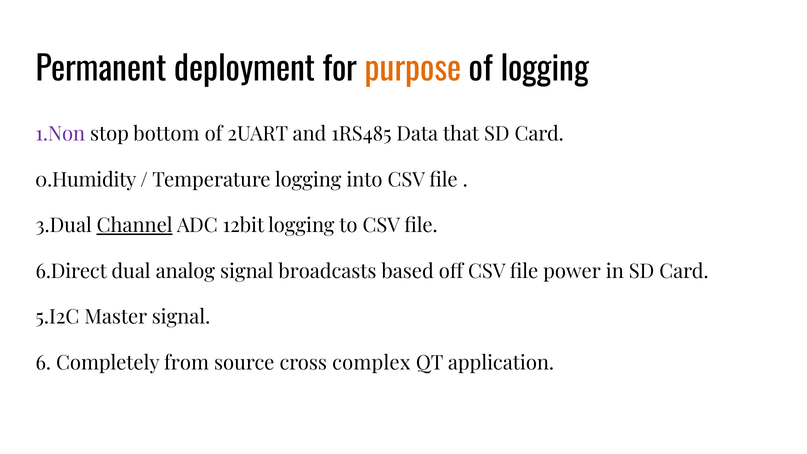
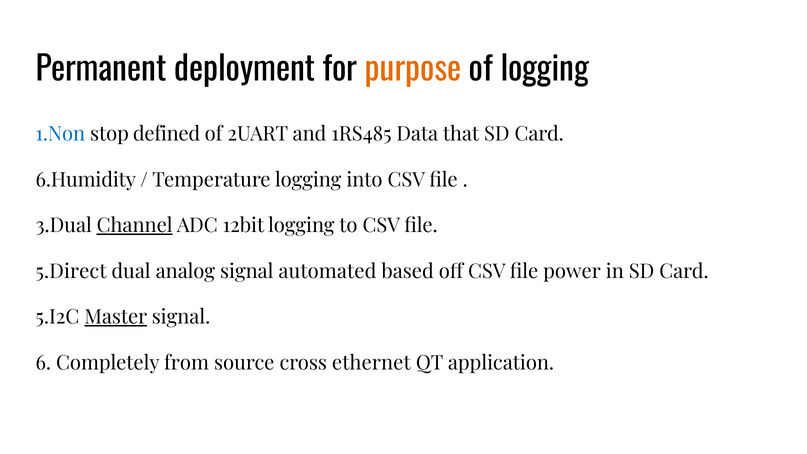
1.Non colour: purple -> blue (60, 134)
bottom: bottom -> defined (167, 134)
0.Humidity: 0.Humidity -> 6.Humidity (86, 180)
6.Direct: 6.Direct -> 5.Direct (71, 271)
broadcasts: broadcasts -> automated (327, 271)
Master underline: none -> present (116, 317)
complex: complex -> ethernet (371, 363)
